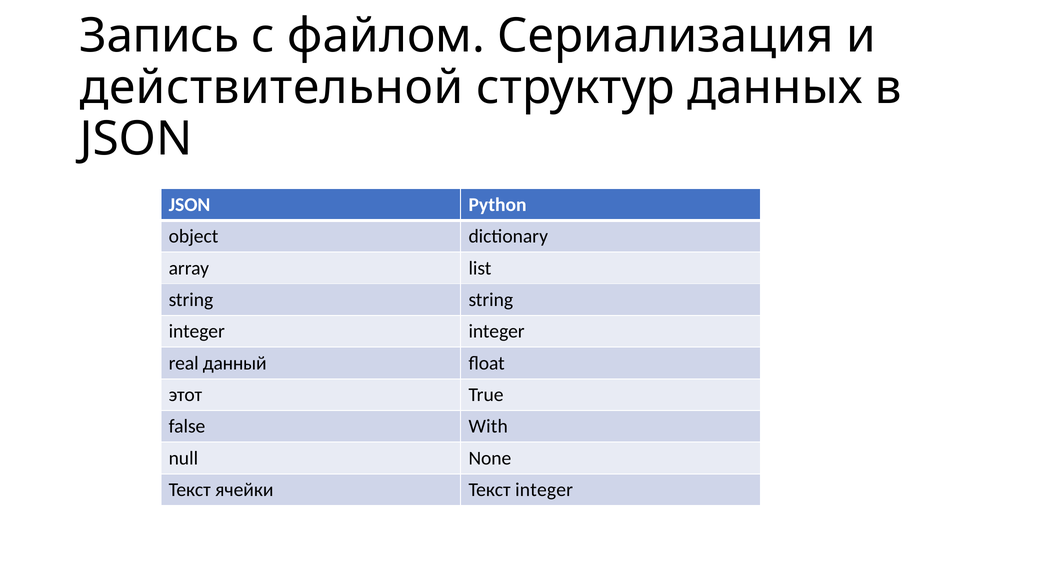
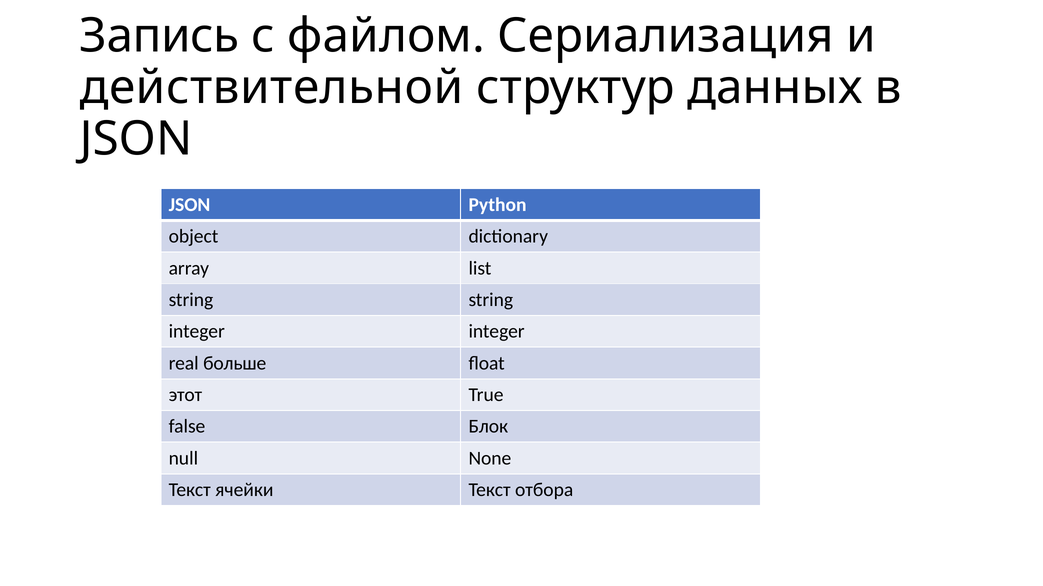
данный: данный -> больше (235, 364)
With: With -> Блок (488, 427)
Текст integer: integer -> отбора (544, 490)
